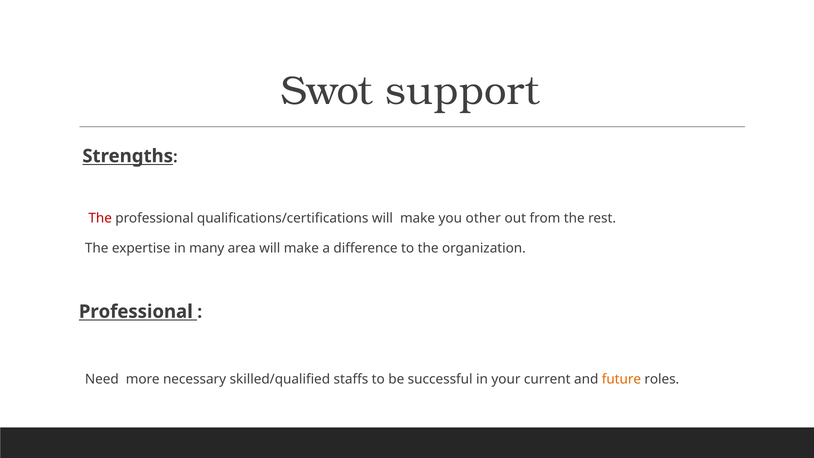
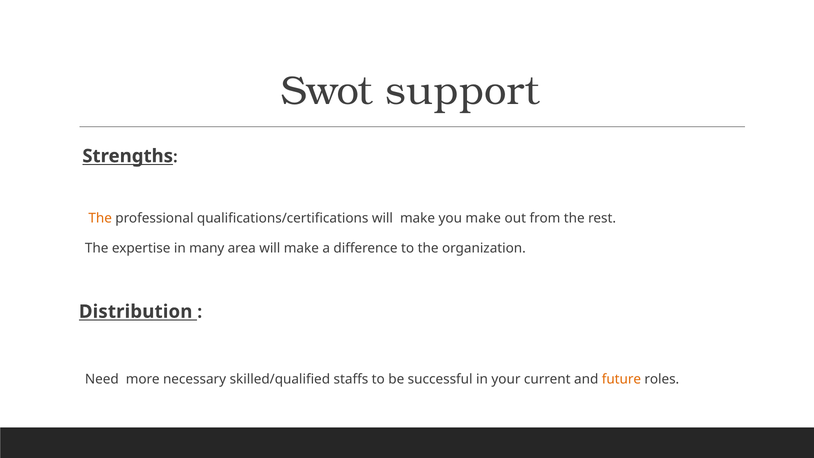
The colour: red -> orange (100, 218)
you other: other -> make (483, 218)
Professional: Professional -> Distribution (136, 312)
